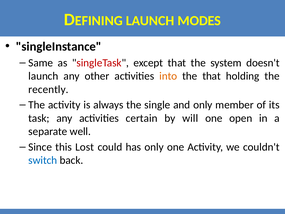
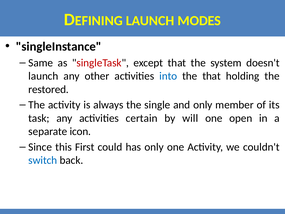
into colour: orange -> blue (168, 76)
recently: recently -> restored (49, 89)
well: well -> icon (80, 131)
Lost: Lost -> First (85, 147)
